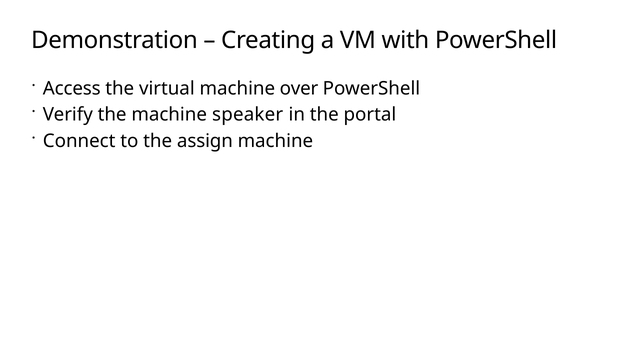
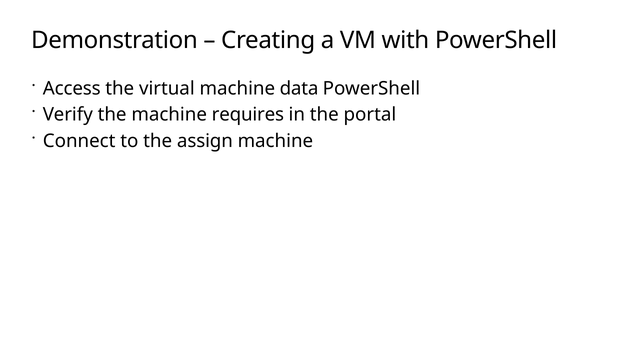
over: over -> data (299, 88)
speaker: speaker -> requires (248, 115)
